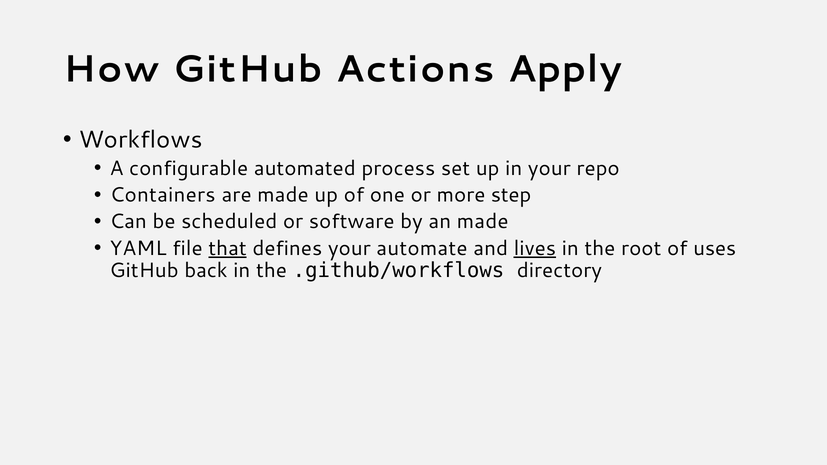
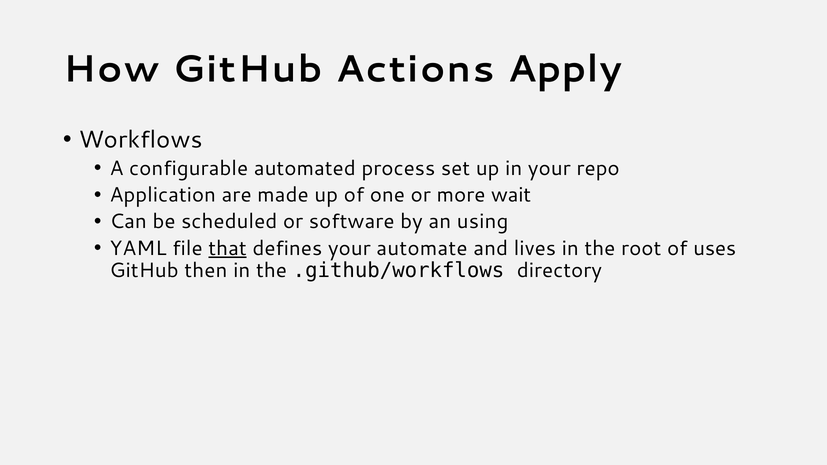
Containers: Containers -> Application (163, 195)
step: step -> wait (511, 195)
an made: made -> using (483, 222)
lives underline: present -> none (535, 248)
back: back -> then (206, 271)
